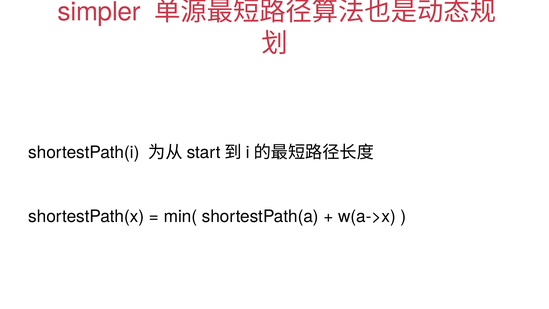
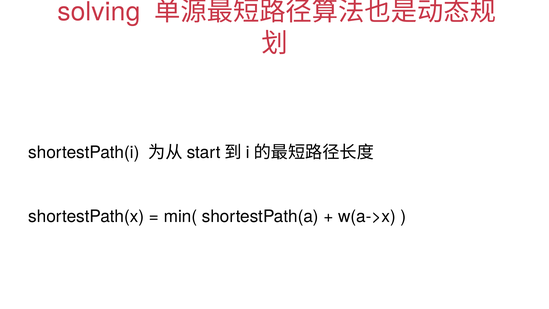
simpler: simpler -> solving (99, 12)
